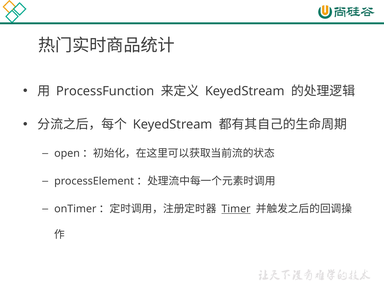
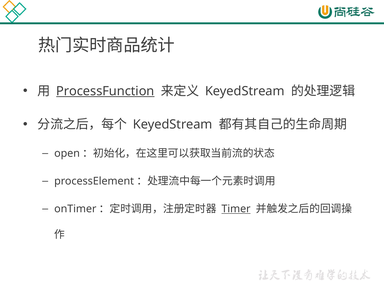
ProcessFunction underline: none -> present (105, 91)
